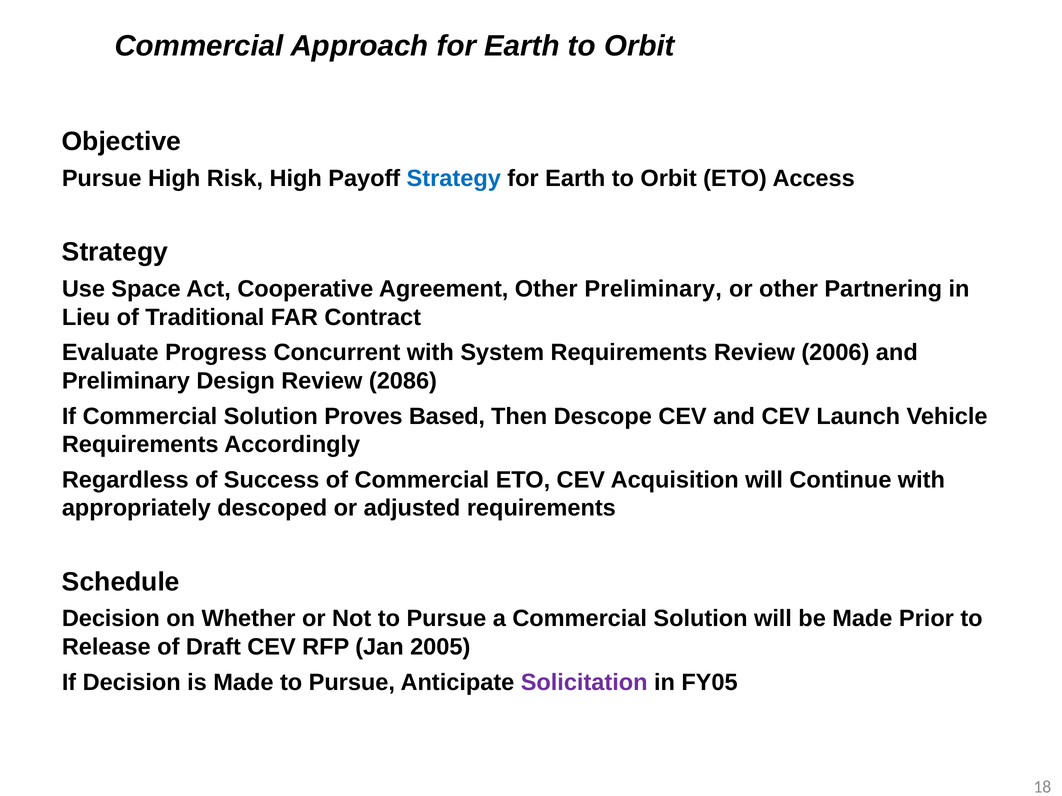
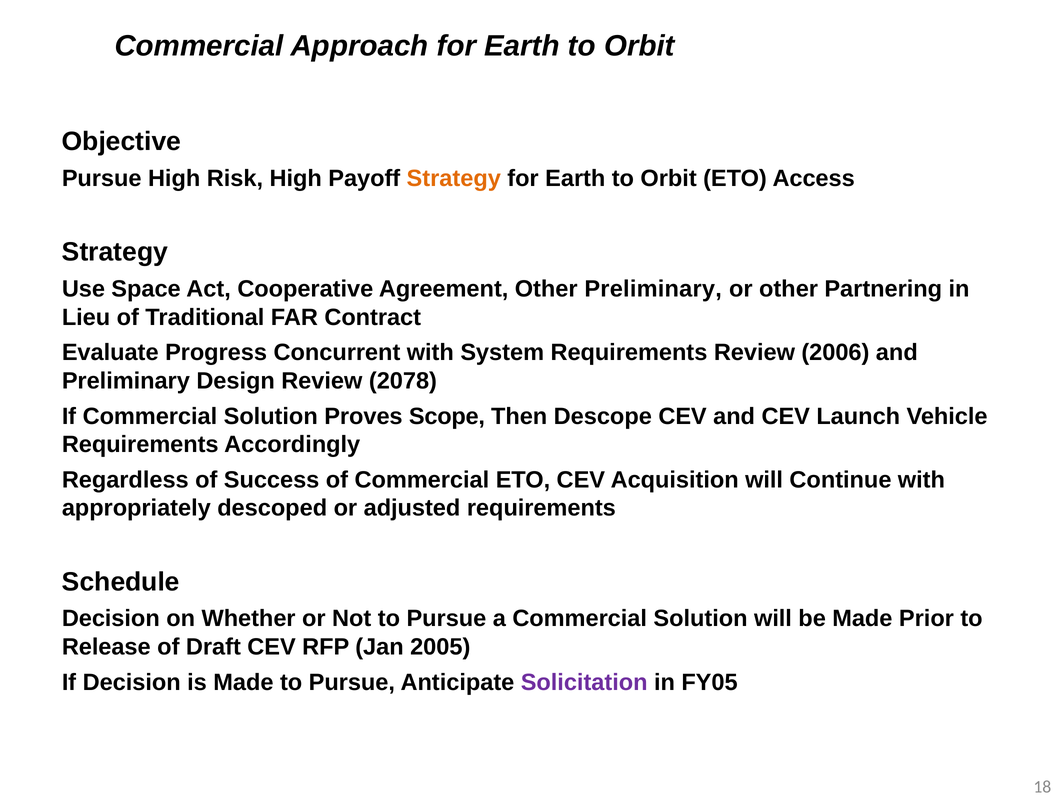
Strategy colour: blue -> orange (454, 179)
2086: 2086 -> 2078 (403, 381)
Based: Based -> Scope (447, 417)
